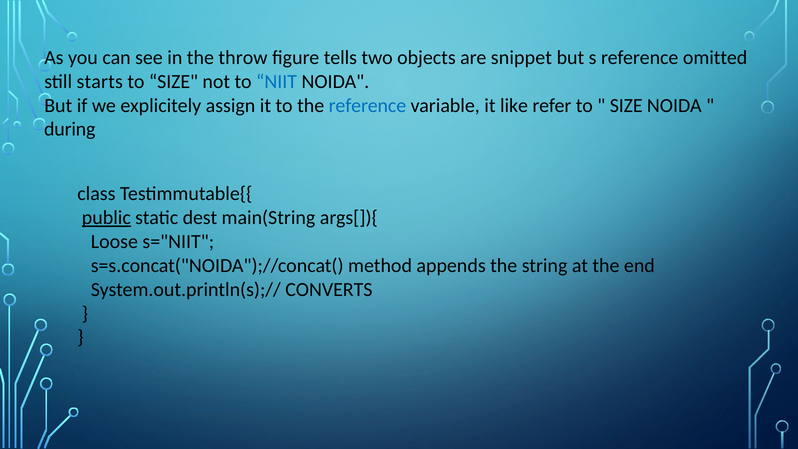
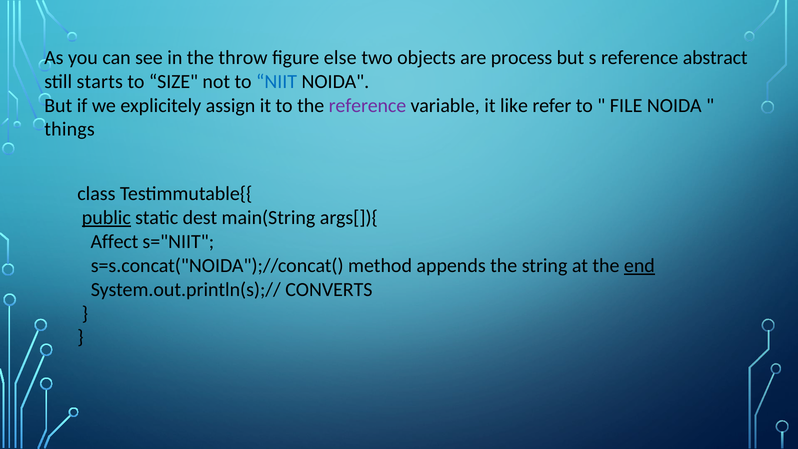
tells: tells -> else (340, 58)
snippet: snippet -> process (522, 58)
omitted: omitted -> abstract (715, 58)
reference colour: blue -> purple (367, 105)
SIZE: SIZE -> FILE (626, 105)
during: during -> things (70, 129)
Loose: Loose -> Affect (114, 242)
end underline: none -> present (639, 265)
